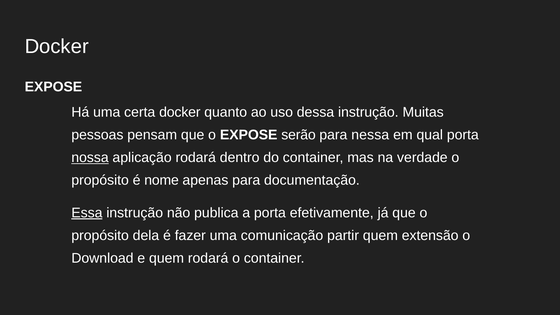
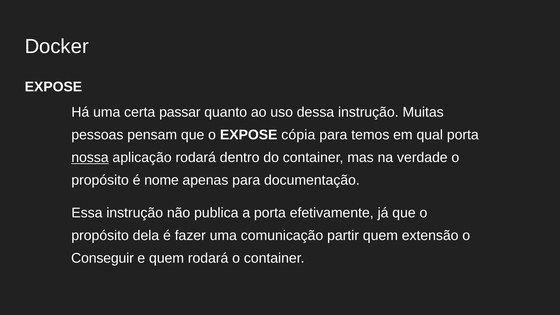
certa docker: docker -> passar (180, 112)
serão: serão -> cópia (298, 135)
nessa: nessa -> temos (370, 135)
Essa underline: present -> none (87, 213)
Download: Download -> Conseguir (103, 258)
